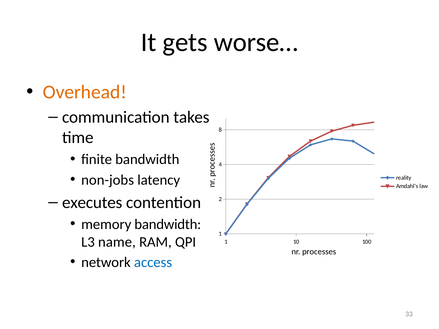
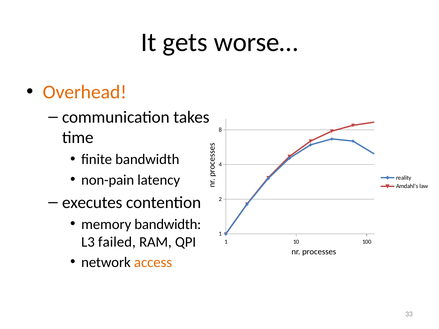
non-jobs: non-jobs -> non-pain (108, 180)
name: name -> failed (117, 242)
access colour: blue -> orange (153, 263)
